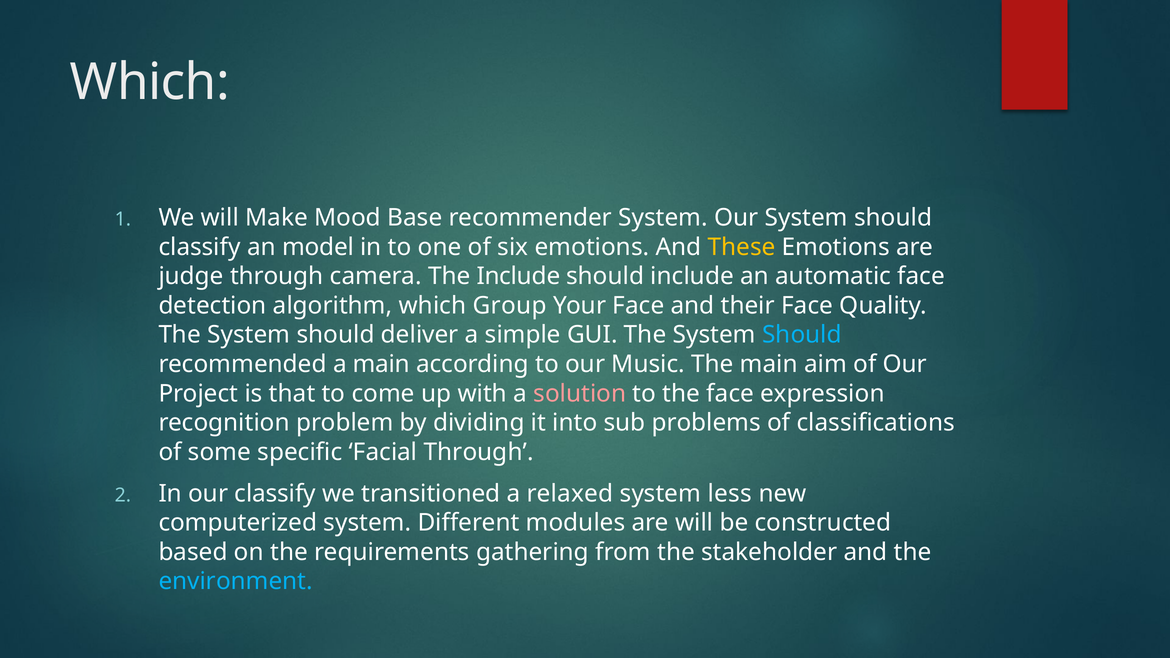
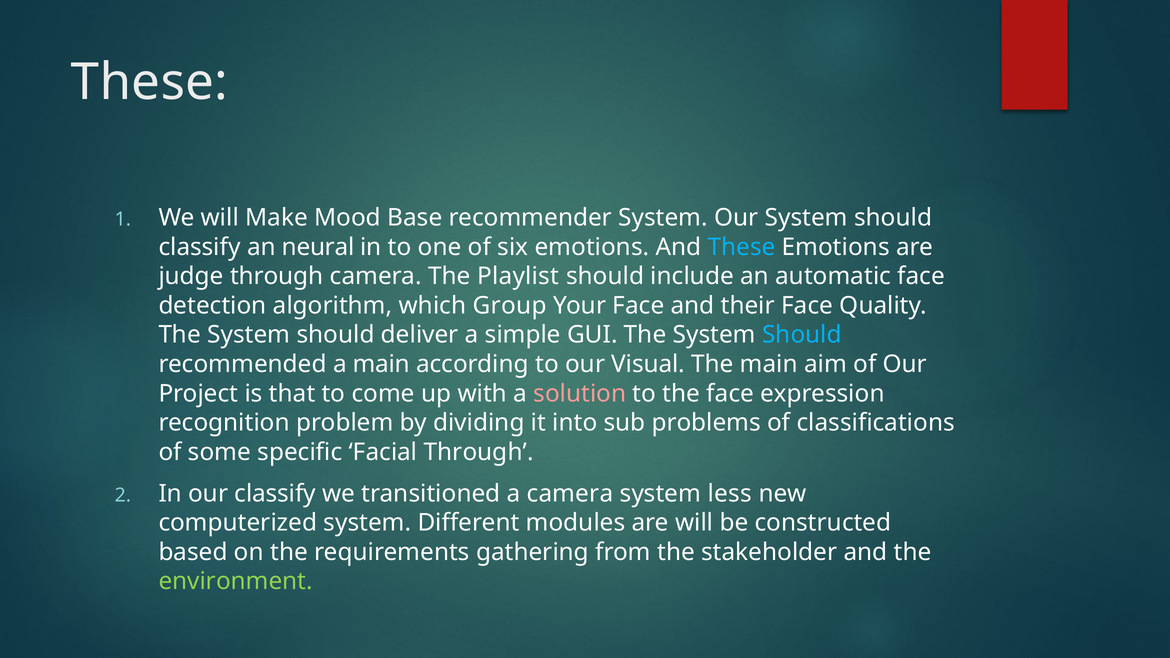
Which: Which -> These (149, 82)
model: model -> neural (318, 247)
These colour: yellow -> light blue (742, 247)
The Include: Include -> Playlist (518, 276)
Music: Music -> Visual (648, 364)
a relaxed: relaxed -> camera (570, 494)
environment colour: light blue -> light green (236, 582)
